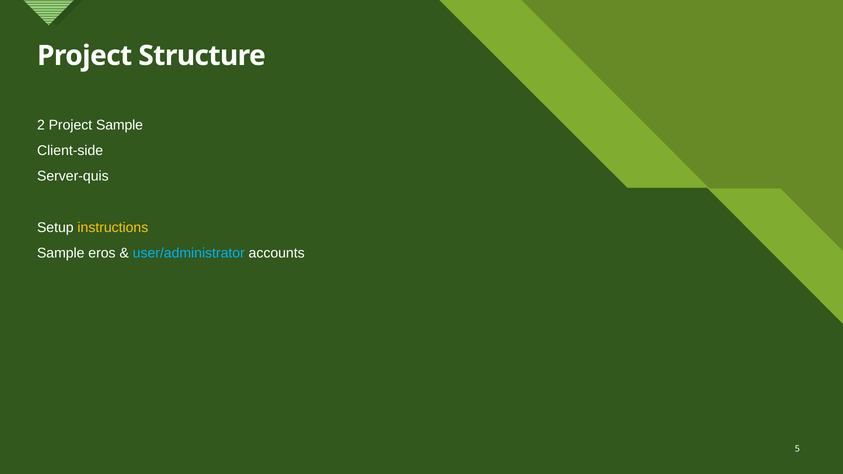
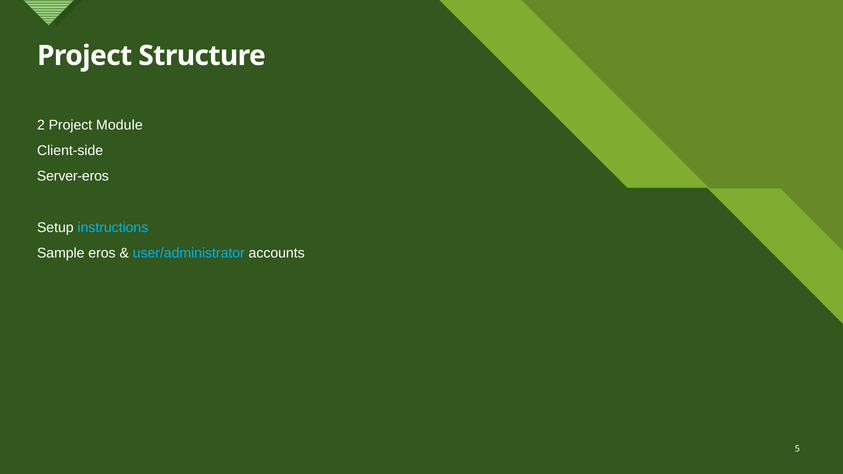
Project Sample: Sample -> Module (119, 125)
Server-quis: Server-quis -> Server-eros (73, 176)
instructions colour: yellow -> light blue (113, 228)
